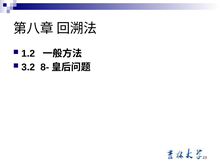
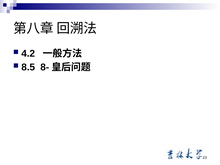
1.2: 1.2 -> 4.2 (28, 53)
3.2: 3.2 -> 8.5 (28, 67)
